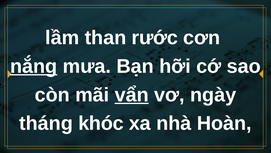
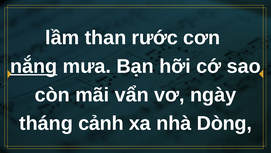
vẩn underline: present -> none (132, 95)
khóc: khóc -> cảnh (101, 123)
Hoàn: Hoàn -> Dòng (224, 123)
